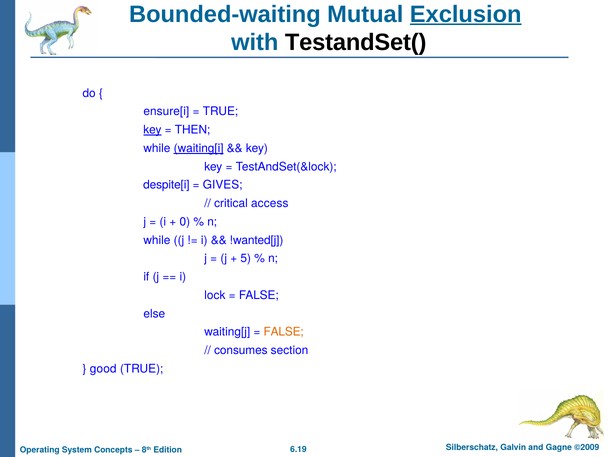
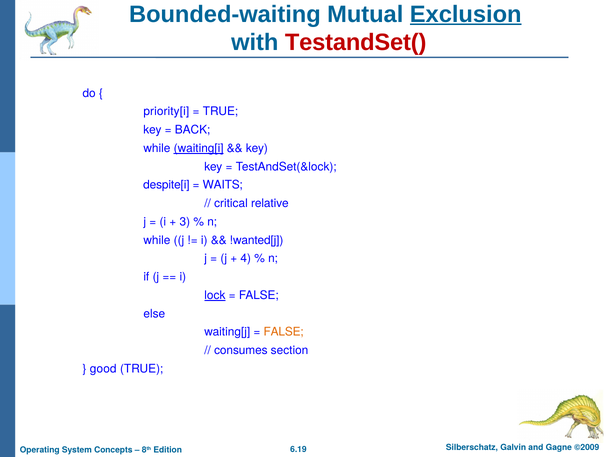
TestandSet( colour: black -> red (356, 43)
ensure[i: ensure[i -> priority[i (166, 111)
key underline: present -> none (152, 130)
THEN: THEN -> BACK (193, 130)
GIVES: GIVES -> WAITS (223, 185)
access: access -> relative (270, 203)
0: 0 -> 3 (185, 222)
5: 5 -> 4 (246, 258)
lock underline: none -> present (215, 295)
